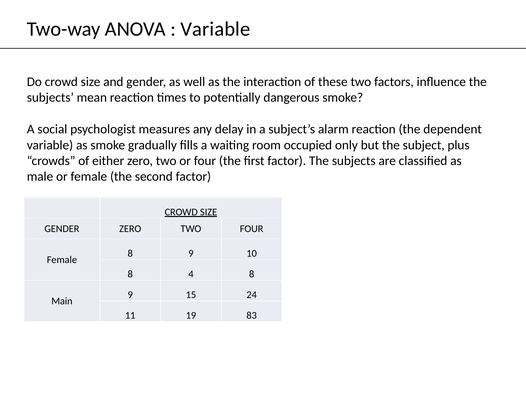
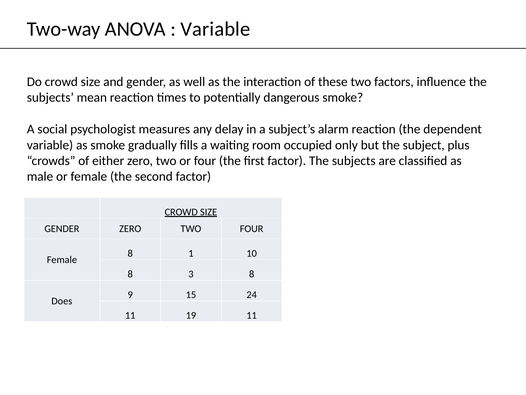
8 9: 9 -> 1 (191, 253)
4: 4 -> 3 (191, 274)
Main: Main -> Does (62, 301)
19 83: 83 -> 11 (252, 315)
